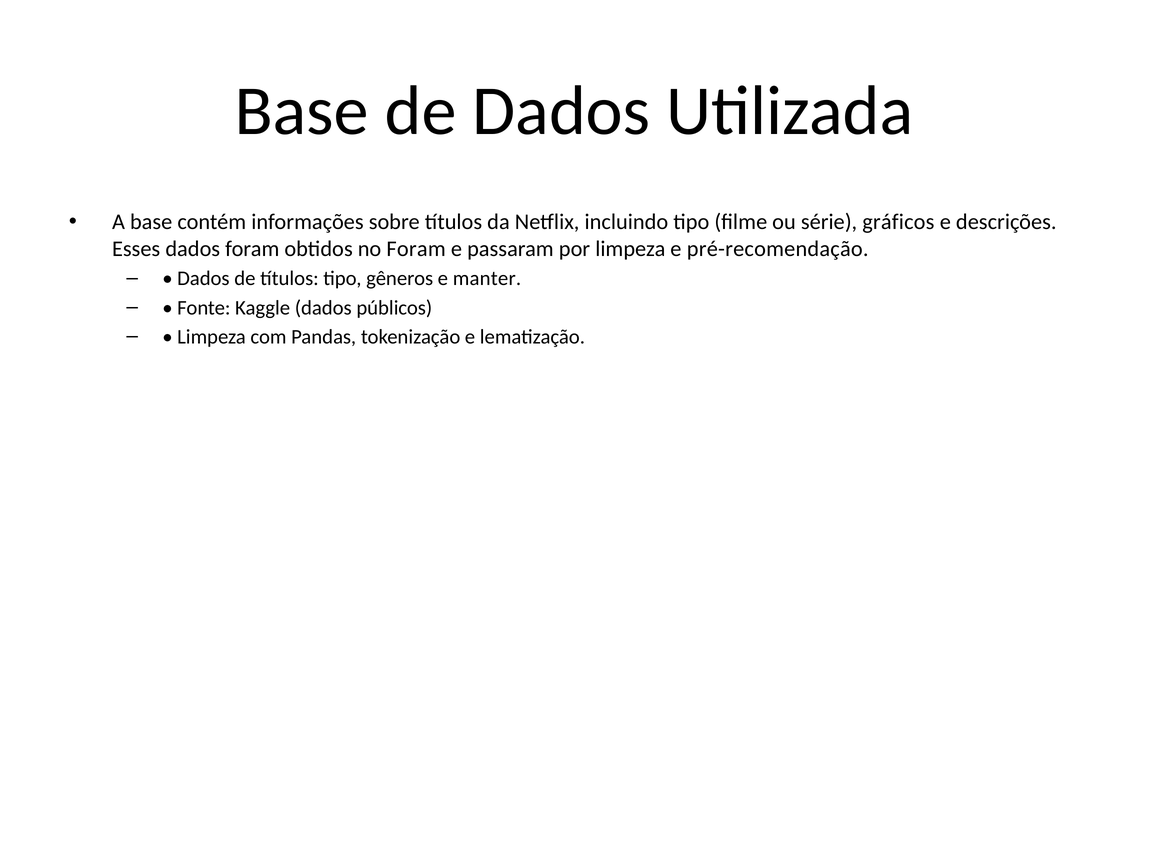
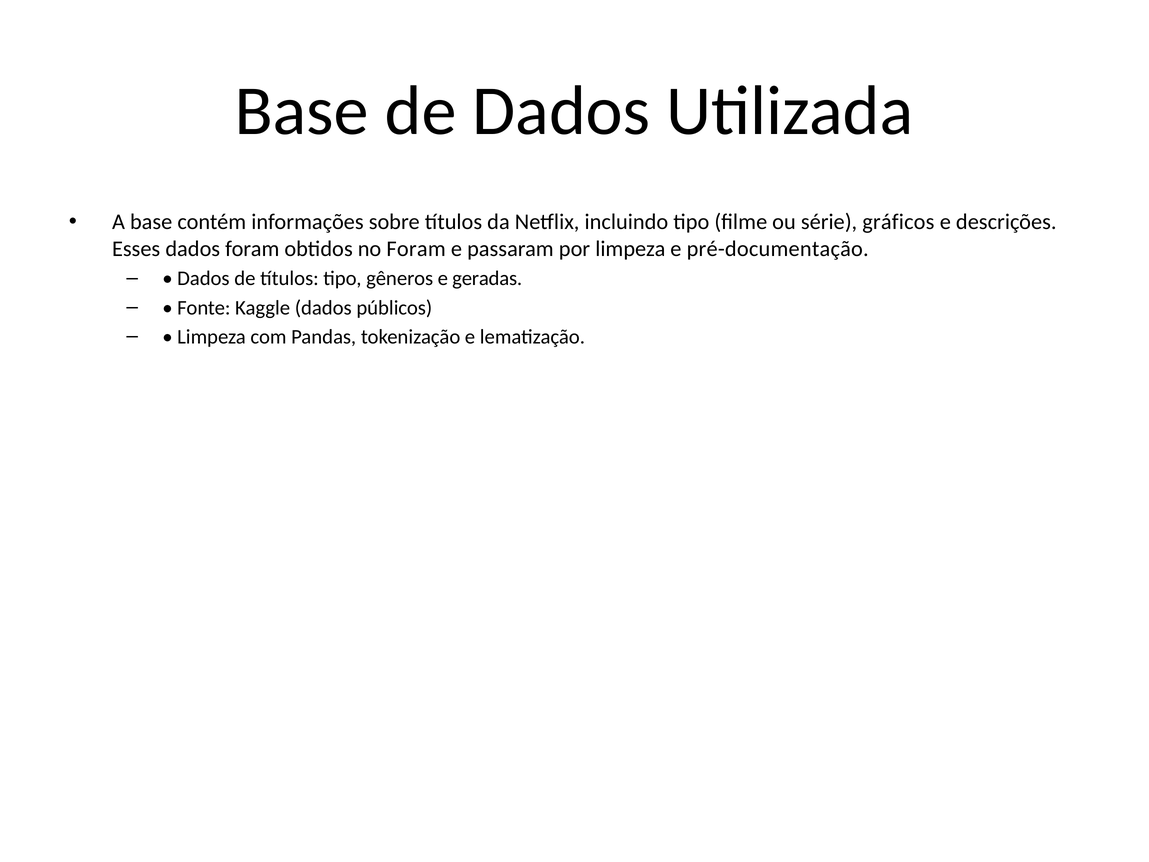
pré-recomendação: pré-recomendação -> pré-documentação (778, 249)
manter: manter -> geradas (487, 279)
